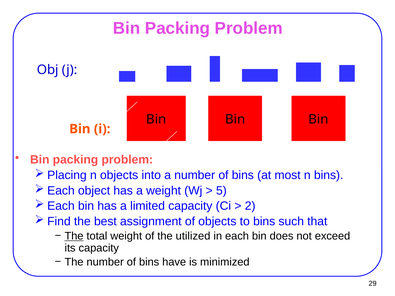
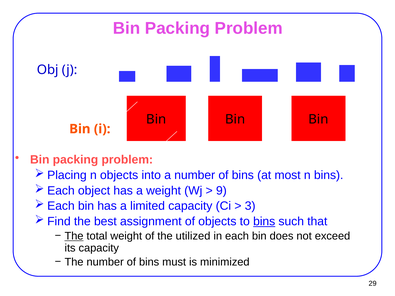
5: 5 -> 9 (221, 191)
2: 2 -> 3 (250, 206)
bins underline: none -> present (264, 222)
have: have -> must (174, 262)
